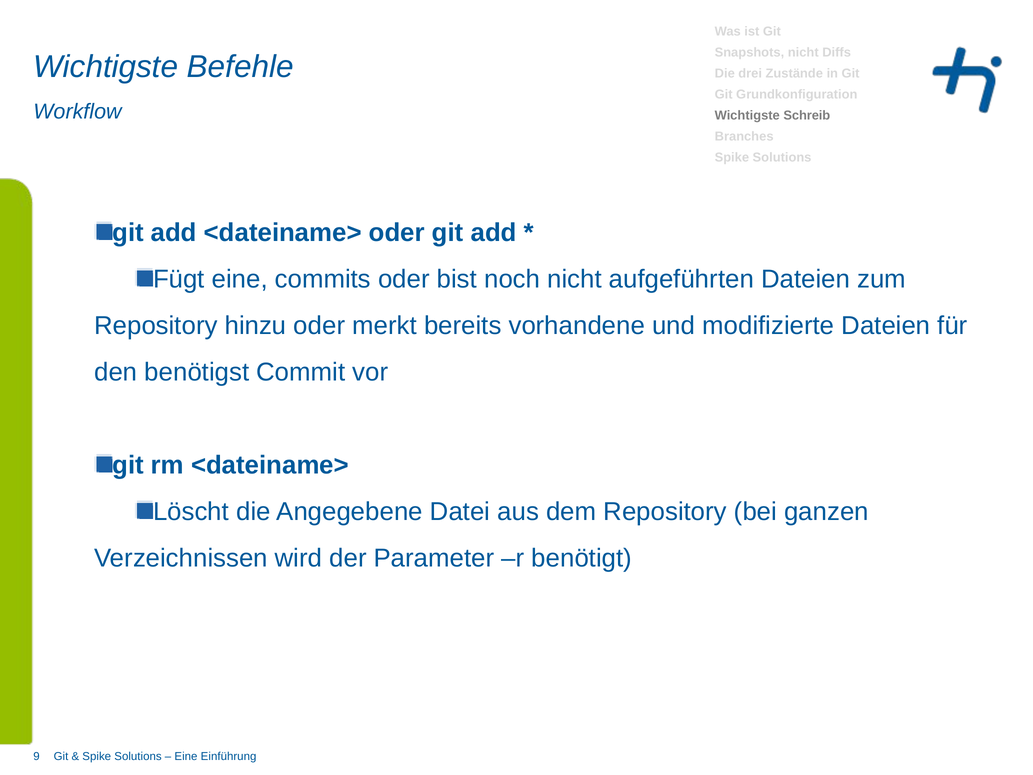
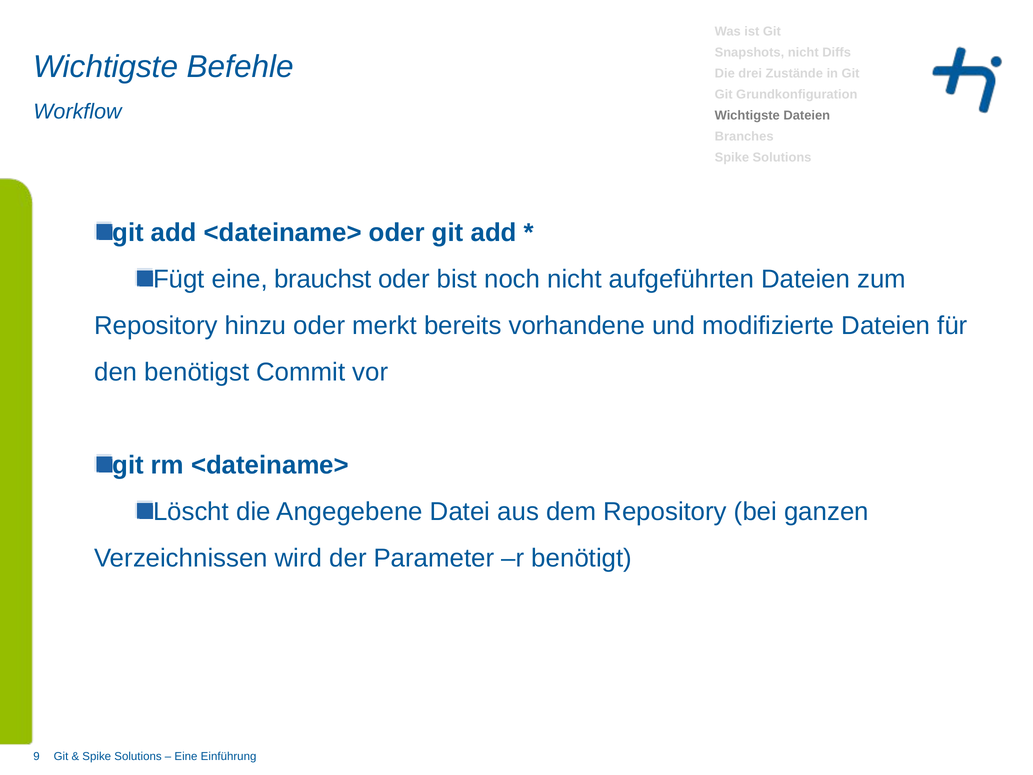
Wichtigste Schreib: Schreib -> Dateien (807, 115)
commits: commits -> brauchst (323, 279)
